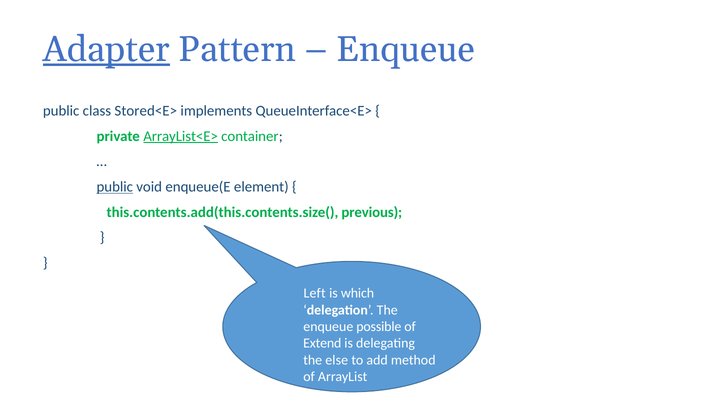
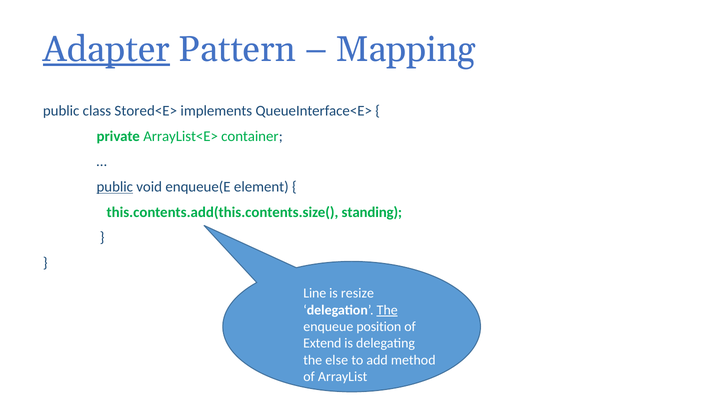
Enqueue: Enqueue -> Mapping (406, 49)
ArrayList<E> underline: present -> none (181, 136)
previous: previous -> standing (372, 212)
Left: Left -> Line (315, 293)
which: which -> resize (357, 293)
The underline: none -> present (387, 310)
possible: possible -> position (379, 327)
